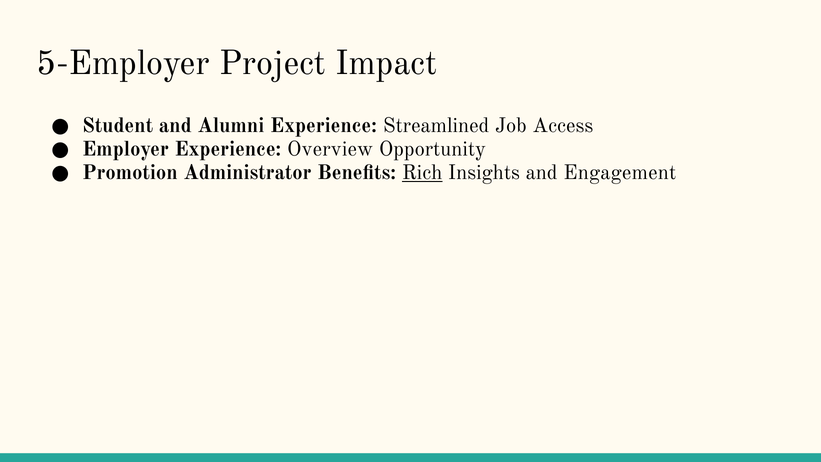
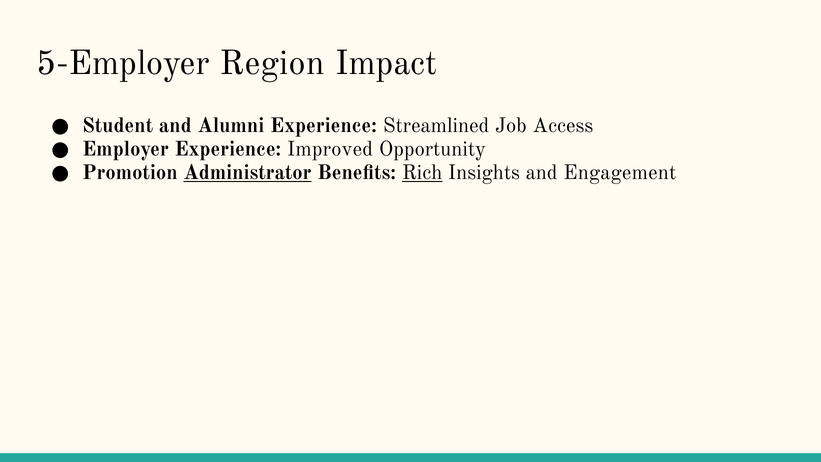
Project: Project -> Region (272, 63)
Overview: Overview -> Improved (330, 149)
Administrator underline: none -> present (247, 172)
